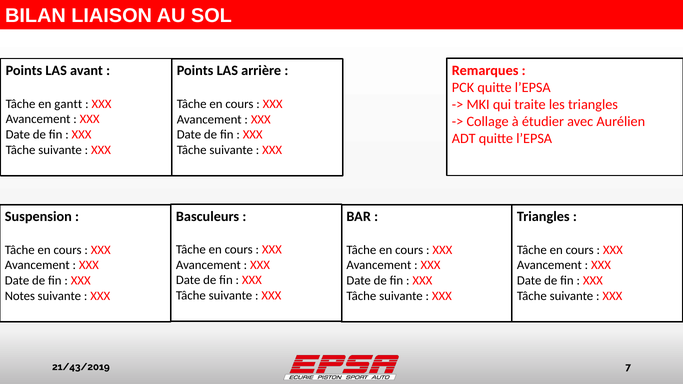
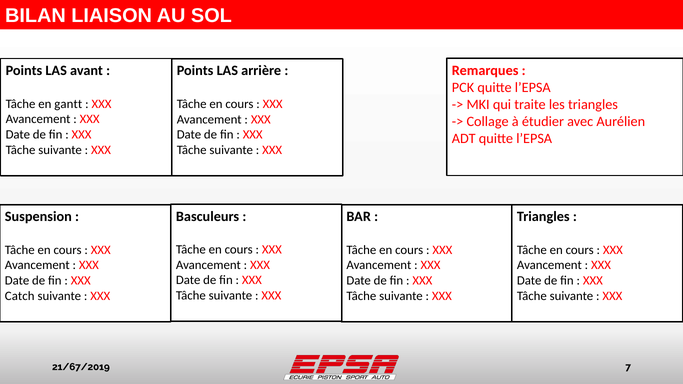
Notes: Notes -> Catch (20, 296)
21/43/2019: 21/43/2019 -> 21/67/2019 (81, 367)
